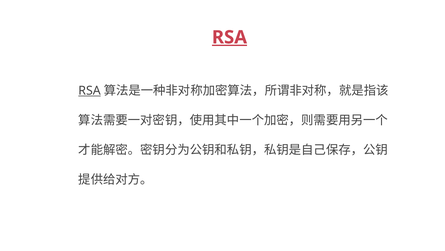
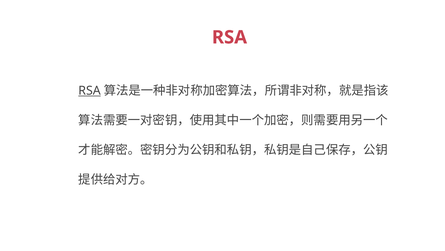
RSA underline: present -> none (229, 37)
